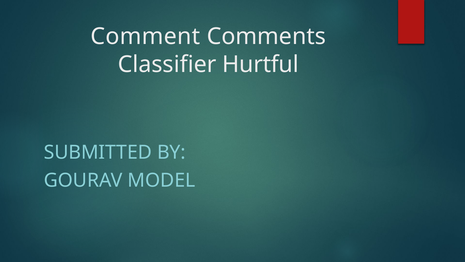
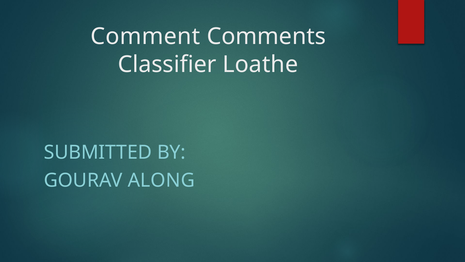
Hurtful: Hurtful -> Loathe (260, 64)
MODEL: MODEL -> ALONG (161, 180)
